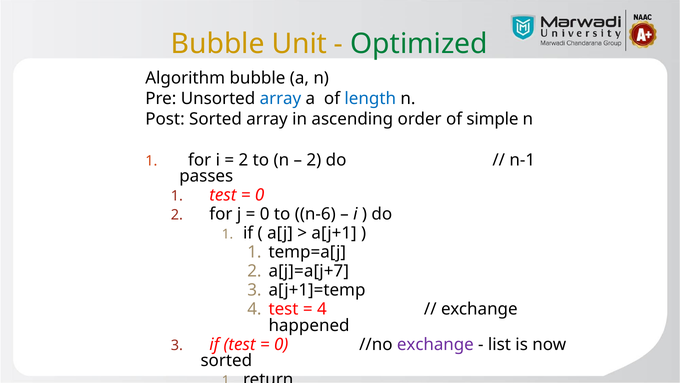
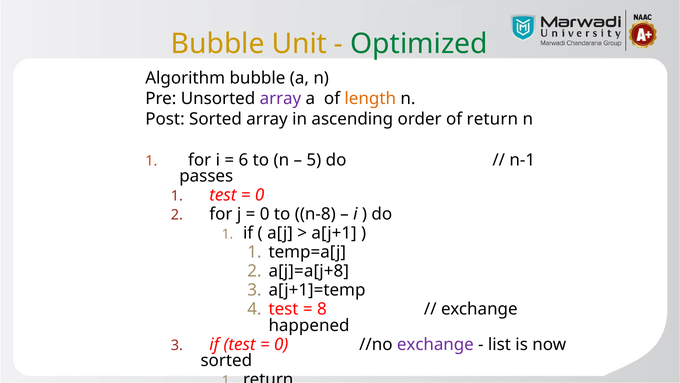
array colour: blue -> purple (280, 98)
length colour: blue -> orange (370, 98)
of simple: simple -> return (492, 119)
2: 2 -> 6 (243, 160)
2: 2 -> 5 (314, 160)
n-6: n-6 -> n-8 (315, 214)
a[j]=a[j+7: a[j]=a[j+7 -> a[j]=a[j+8 (309, 271)
4: 4 -> 8 (322, 309)
